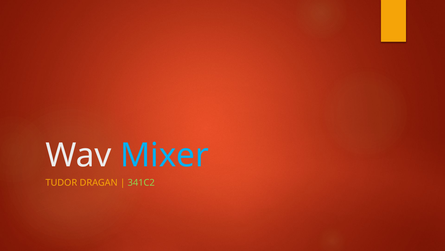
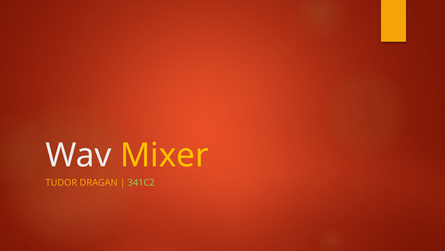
Mixer colour: light blue -> yellow (164, 155)
